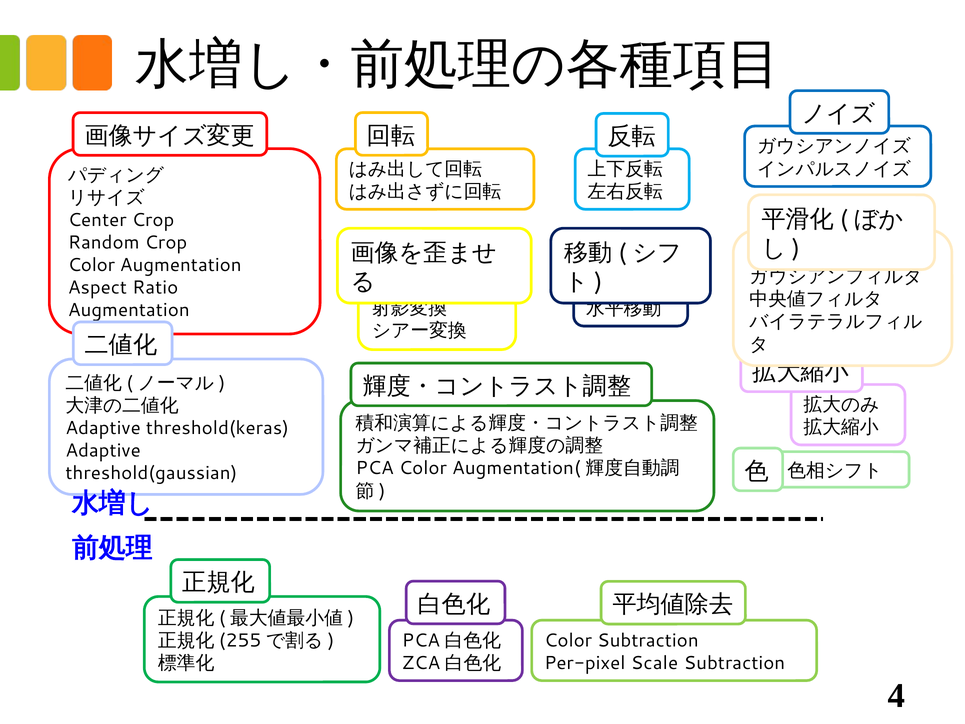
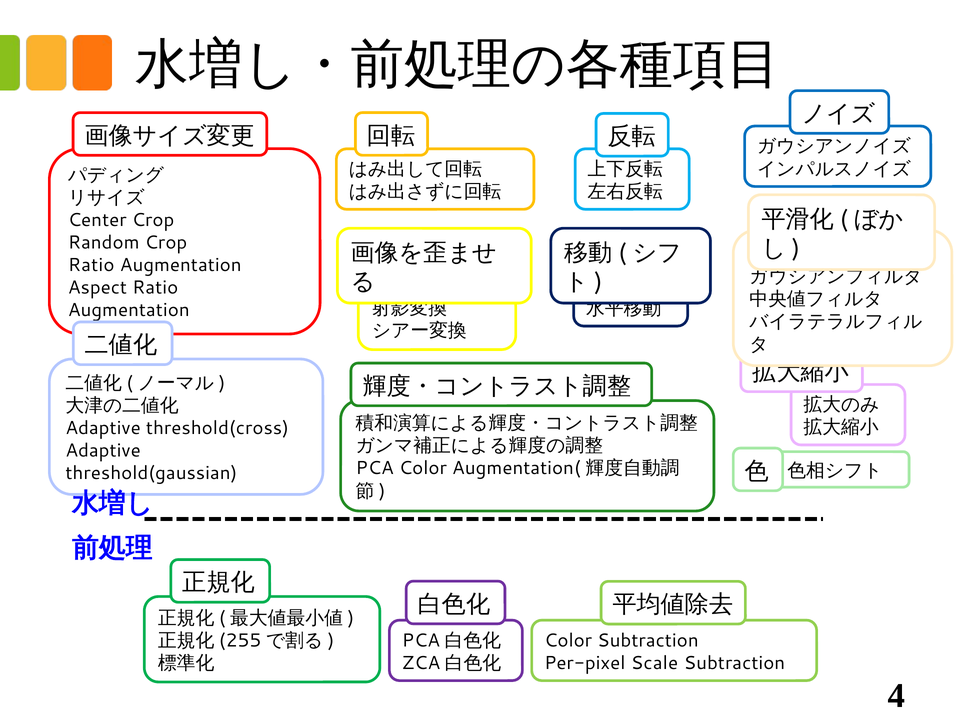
Color: Color -> Ratio (91, 265)
threshold(keras: threshold(keras -> threshold(cross (217, 428)
